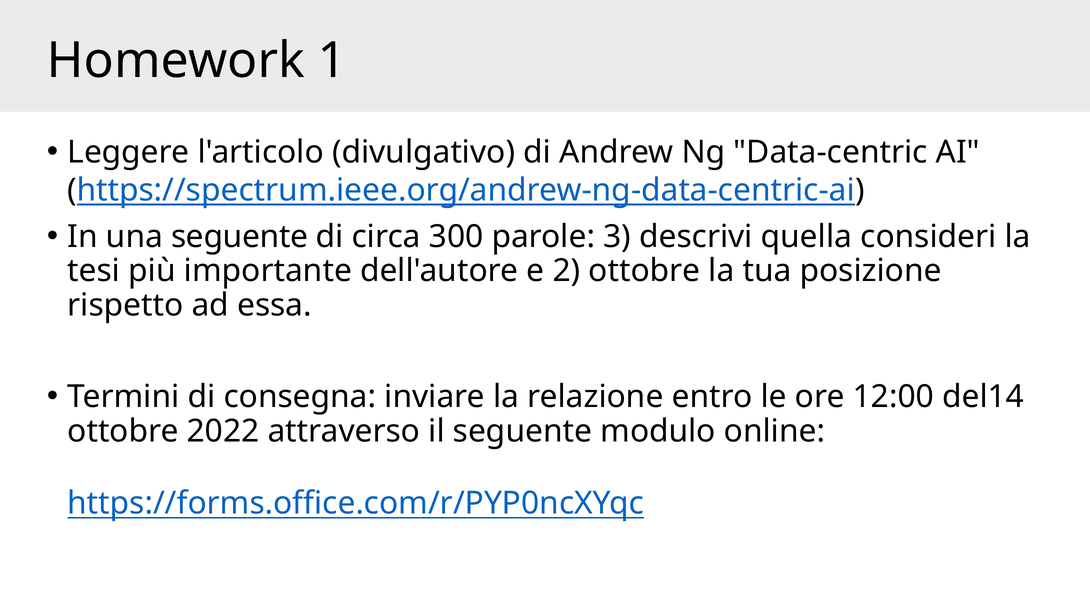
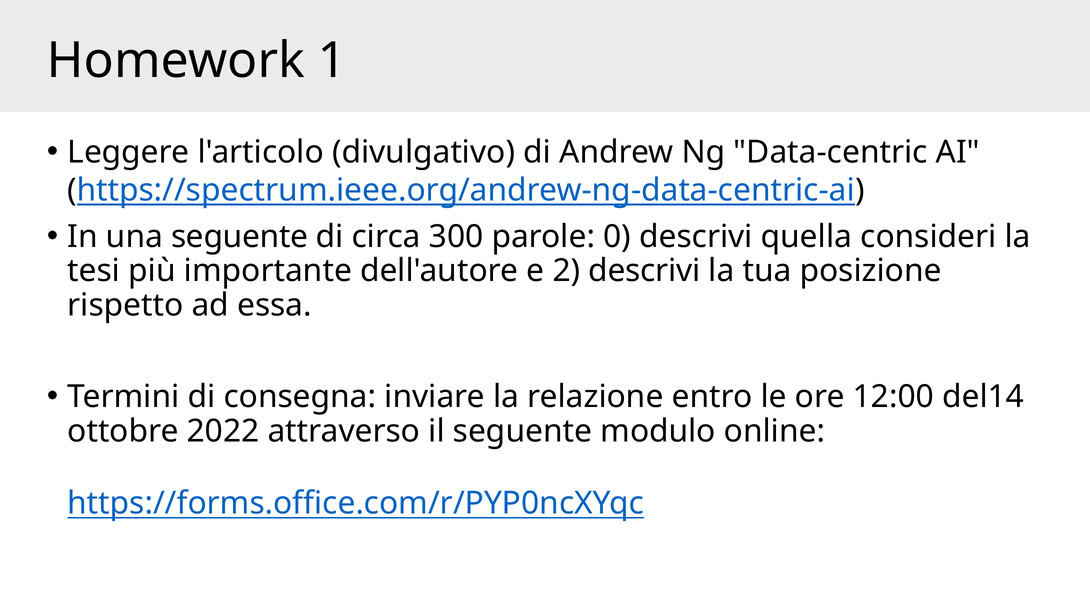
3: 3 -> 0 (617, 237)
2 ottobre: ottobre -> descrivi (644, 271)
